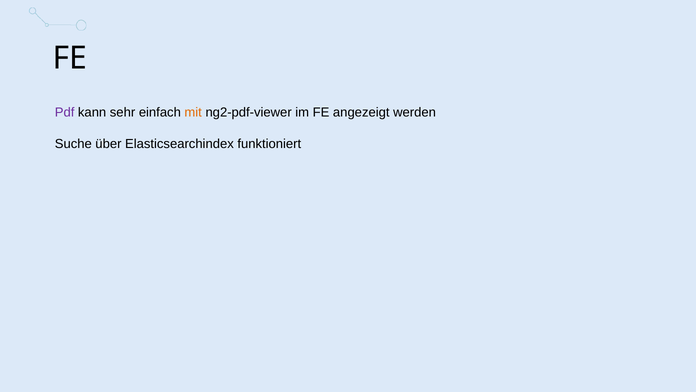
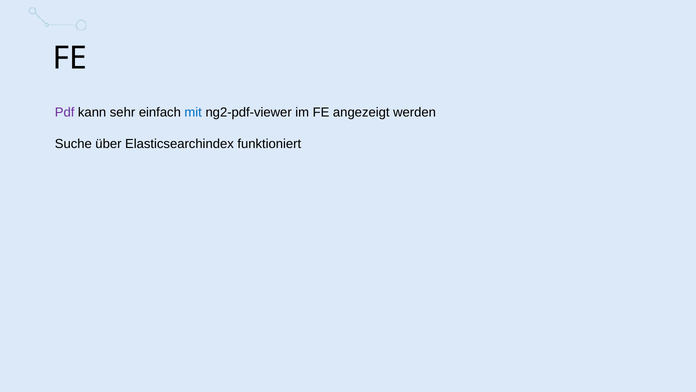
mit colour: orange -> blue (193, 112)
